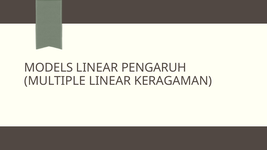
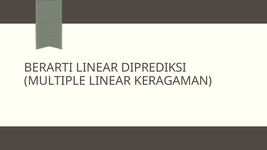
MODELS: MODELS -> BERARTI (49, 68)
PENGARUH: PENGARUH -> DIPREDIKSI (154, 68)
